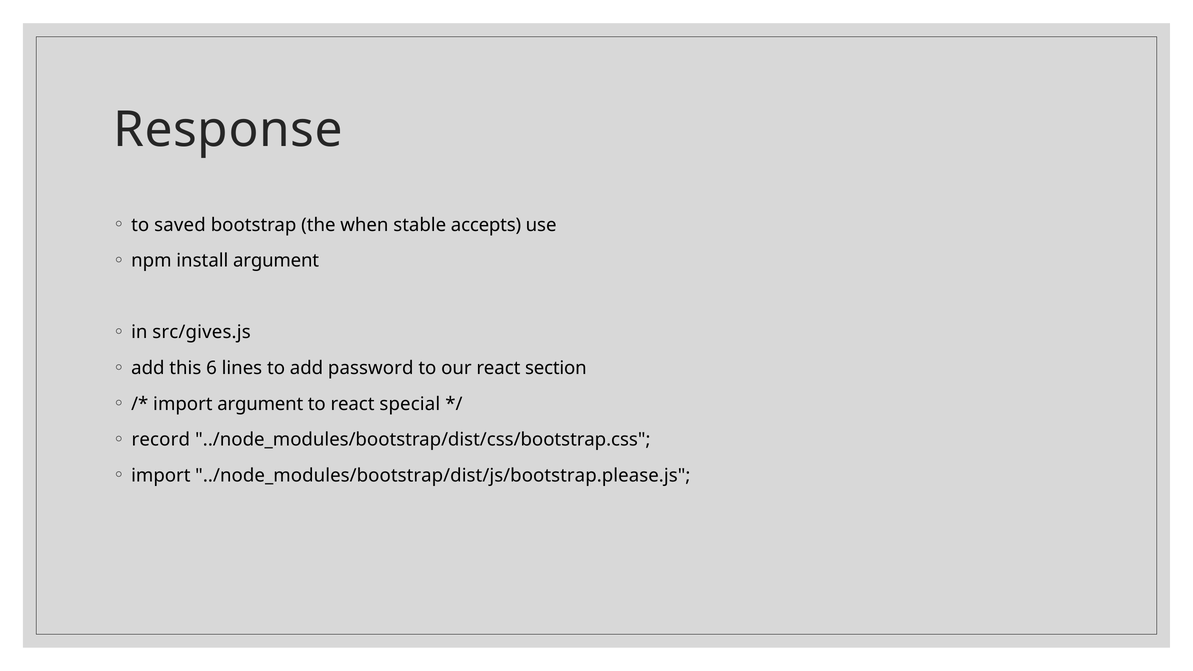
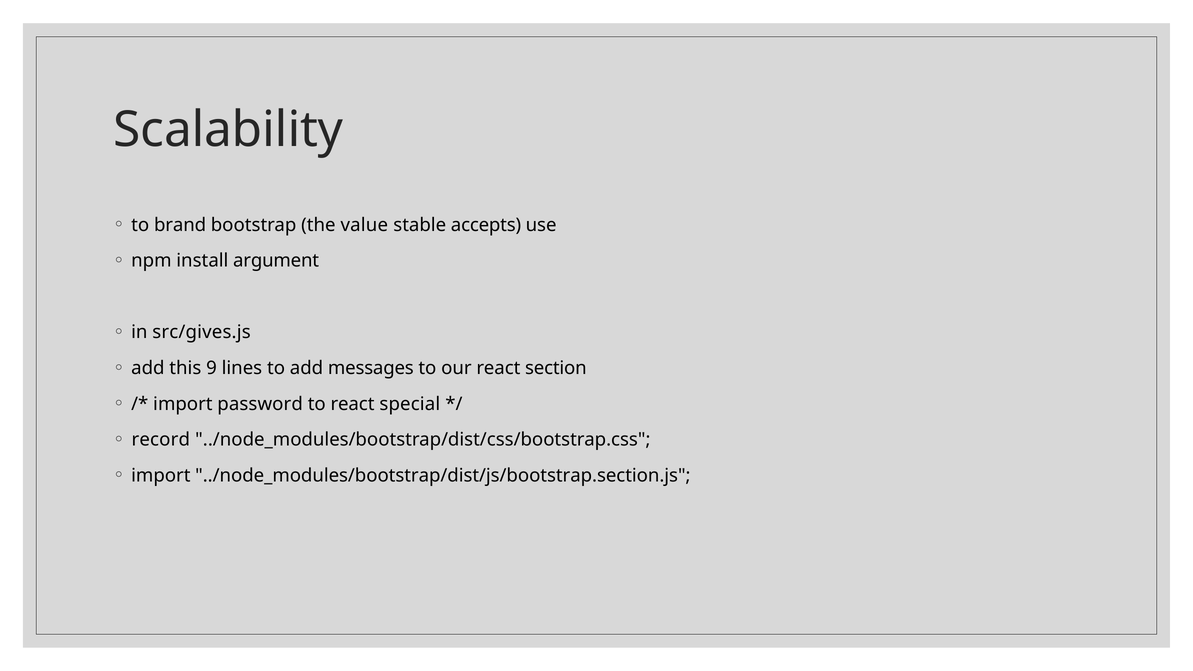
Response: Response -> Scalability (228, 130)
saved: saved -> brand (180, 225)
when: when -> value (364, 225)
6: 6 -> 9 (211, 368)
password: password -> messages (371, 368)
import argument: argument -> password (260, 404)
../node_modules/bootstrap/dist/js/bootstrap.please.js: ../node_modules/bootstrap/dist/js/bootstrap.please.js -> ../node_modules/bootstrap/dist/js/bootstrap.section.js (443, 475)
